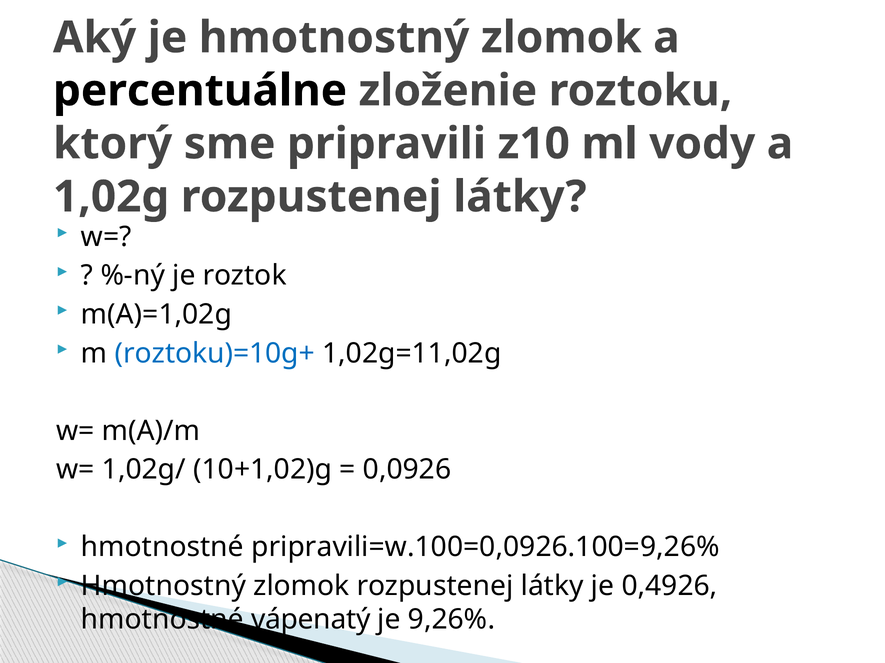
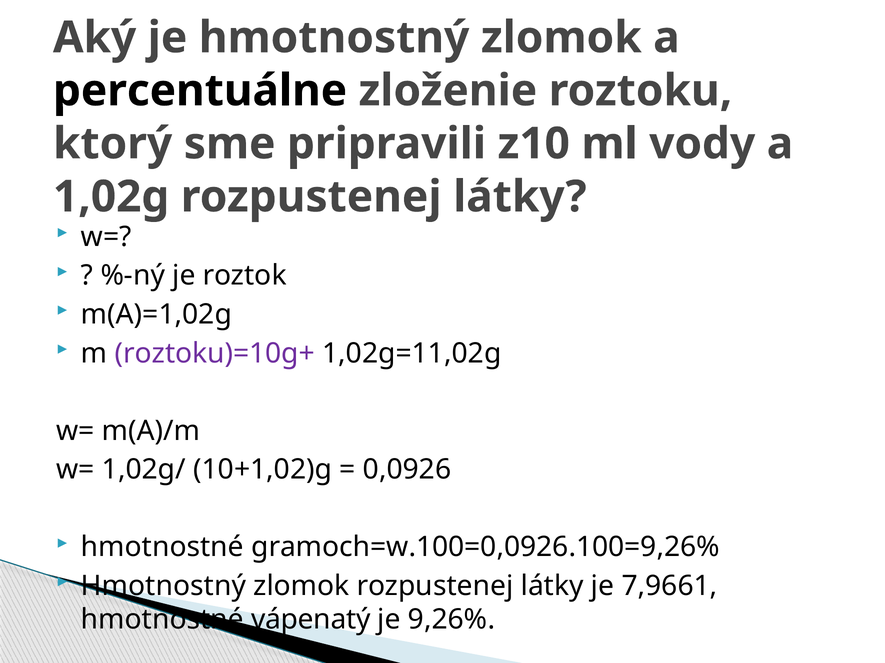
roztoku)=10g+ colour: blue -> purple (215, 354)
pripravili=w.100=0,0926.100=9,26%: pripravili=w.100=0,0926.100=9,26% -> gramoch=w.100=0,0926.100=9,26% (486, 548)
0,4926: 0,4926 -> 7,9661 (669, 586)
